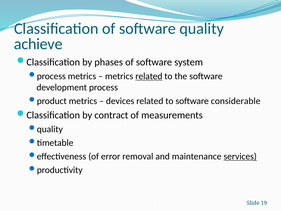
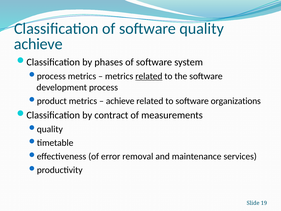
devices: devices -> achieve (120, 101)
considerable: considerable -> organizations (236, 101)
services underline: present -> none (240, 156)
